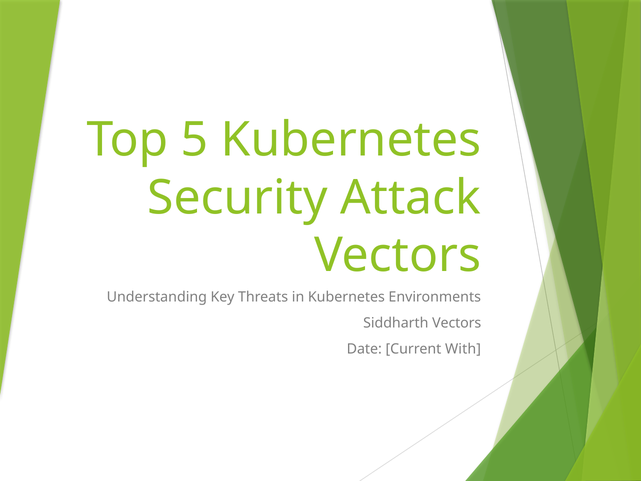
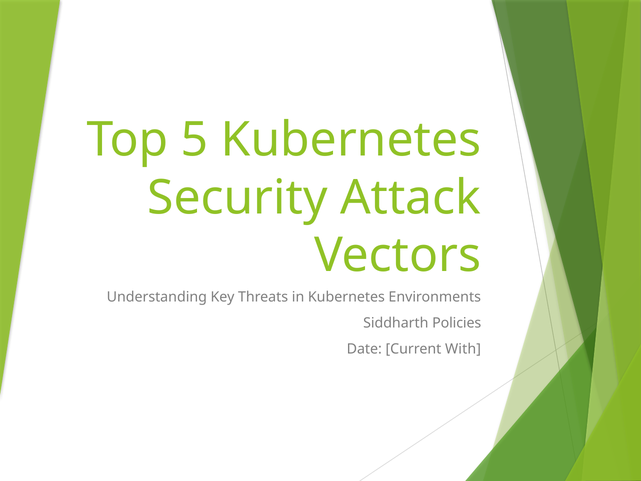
Siddharth Vectors: Vectors -> Policies (457, 323)
